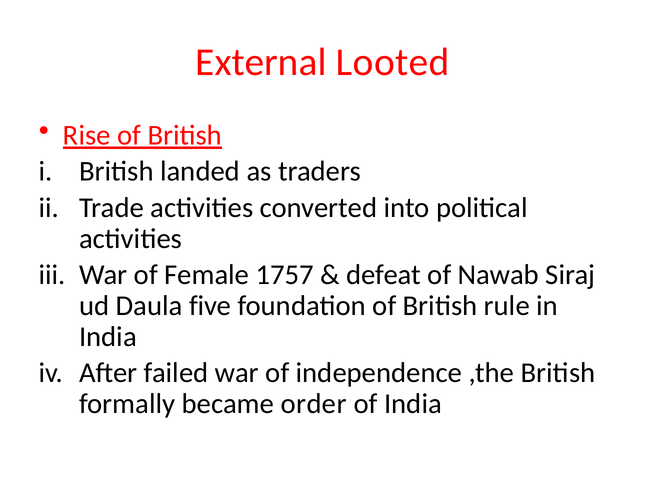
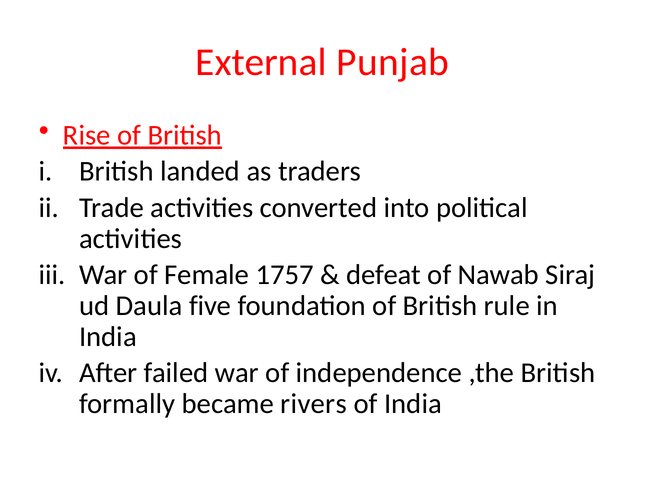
Looted: Looted -> Punjab (393, 63)
order: order -> rivers (314, 404)
